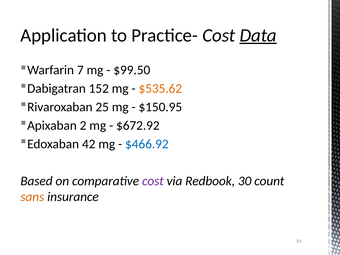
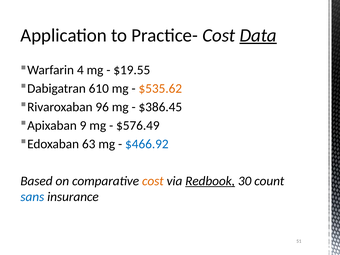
7: 7 -> 4 (80, 70)
$99.50: $99.50 -> $19.55 (132, 70)
152: 152 -> 610 (99, 89)
25: 25 -> 96 (102, 107)
$150.95: $150.95 -> $386.45 (160, 107)
2: 2 -> 9 (83, 125)
$672.92: $672.92 -> $576.49 (138, 125)
42: 42 -> 63 (89, 144)
cost colour: purple -> orange (153, 181)
Redbook underline: none -> present (210, 181)
sans colour: orange -> blue (32, 197)
